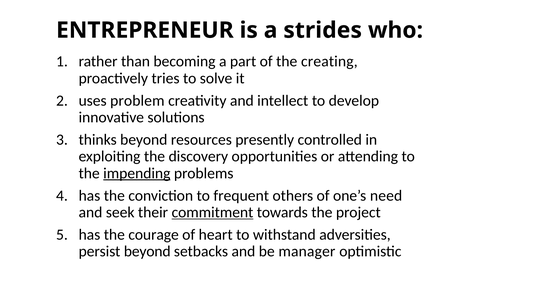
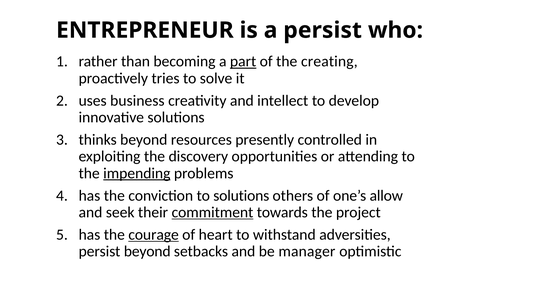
a strides: strides -> persist (323, 30)
part underline: none -> present (243, 62)
problem: problem -> business (137, 101)
to frequent: frequent -> solutions (241, 196)
need: need -> allow (386, 196)
courage underline: none -> present (154, 235)
